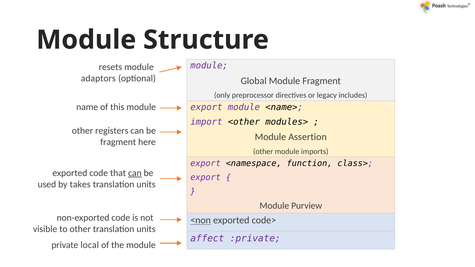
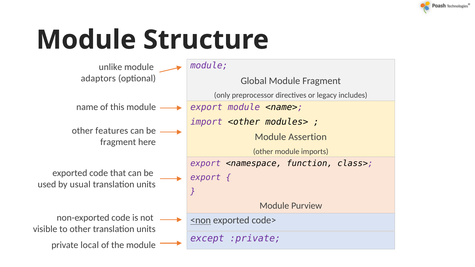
resets: resets -> unlike (110, 67)
registers: registers -> features (112, 131)
can underline: present -> none (135, 173)
takes: takes -> usual (80, 184)
affect: affect -> except (207, 238)
